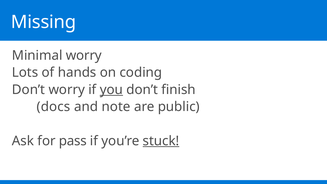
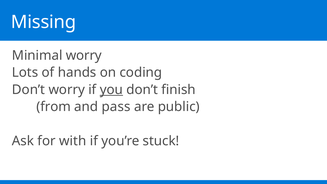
docs: docs -> from (54, 107)
note: note -> pass (116, 107)
pass: pass -> with (73, 141)
stuck underline: present -> none (161, 141)
